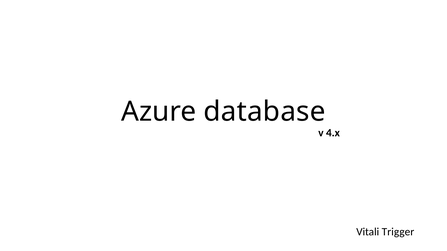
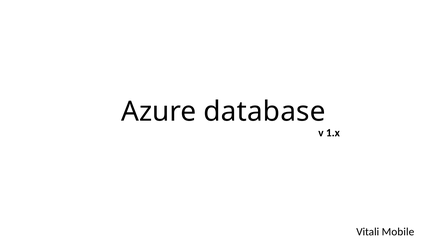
4.x: 4.x -> 1.x (333, 133)
Trigger: Trigger -> Mobile (398, 232)
